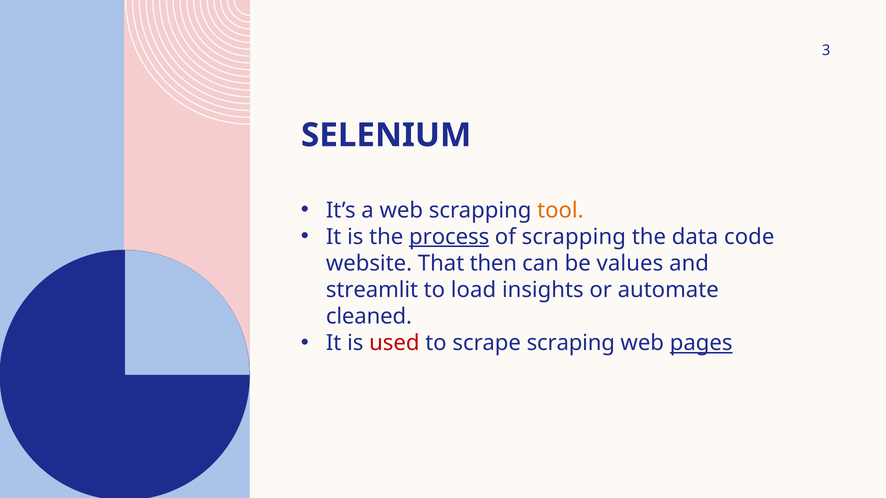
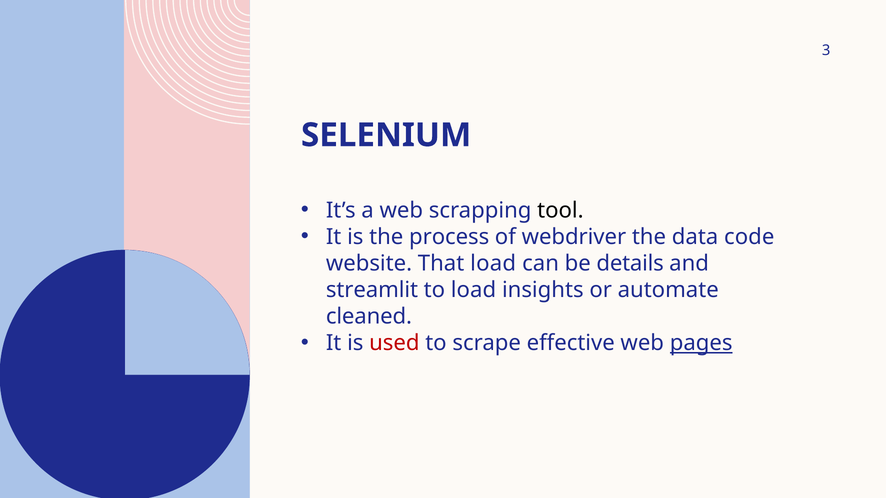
tool colour: orange -> black (560, 210)
process underline: present -> none (449, 237)
of scrapping: scrapping -> webdriver (574, 237)
That then: then -> load (493, 264)
values: values -> details (630, 264)
scraping: scraping -> effective (571, 343)
